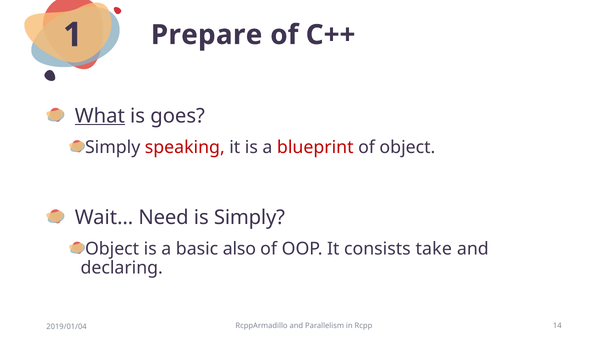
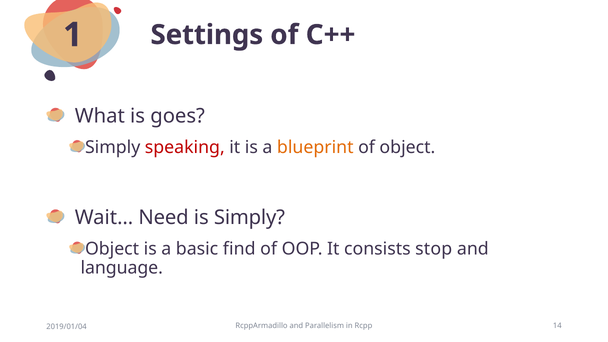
Prepare: Prepare -> Settings (207, 35)
What underline: present -> none (100, 116)
blueprint colour: red -> orange (315, 147)
also: also -> find (239, 249)
take: take -> stop (434, 249)
declaring: declaring -> language (122, 268)
